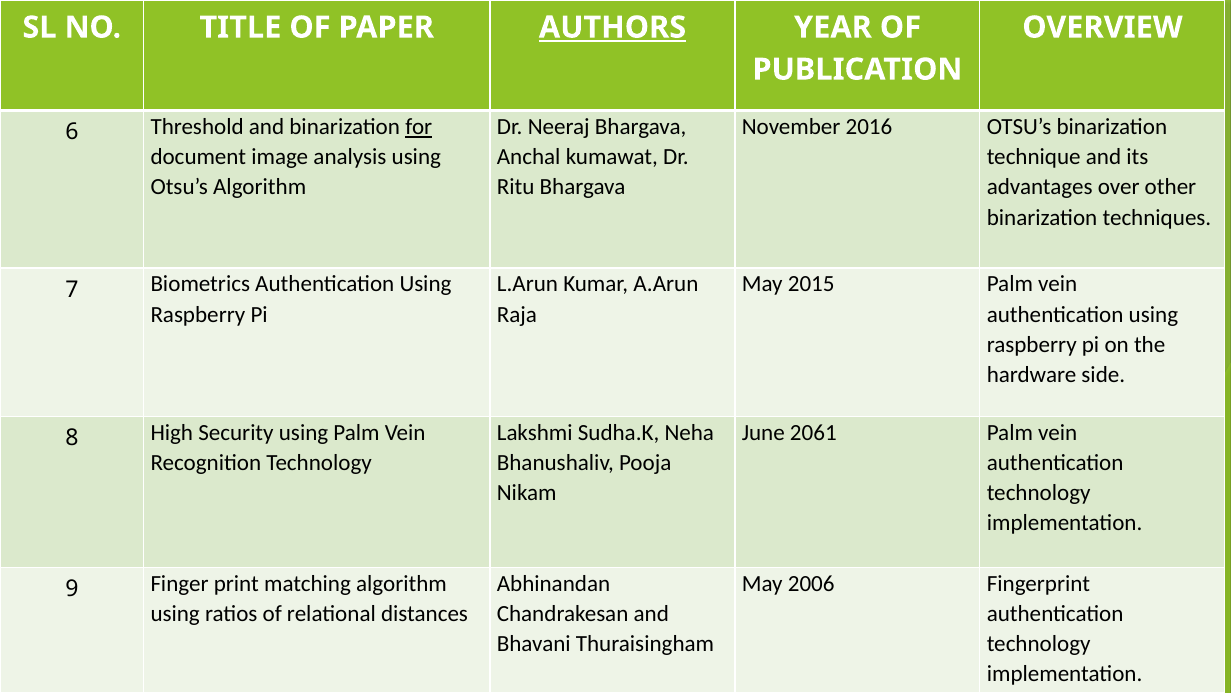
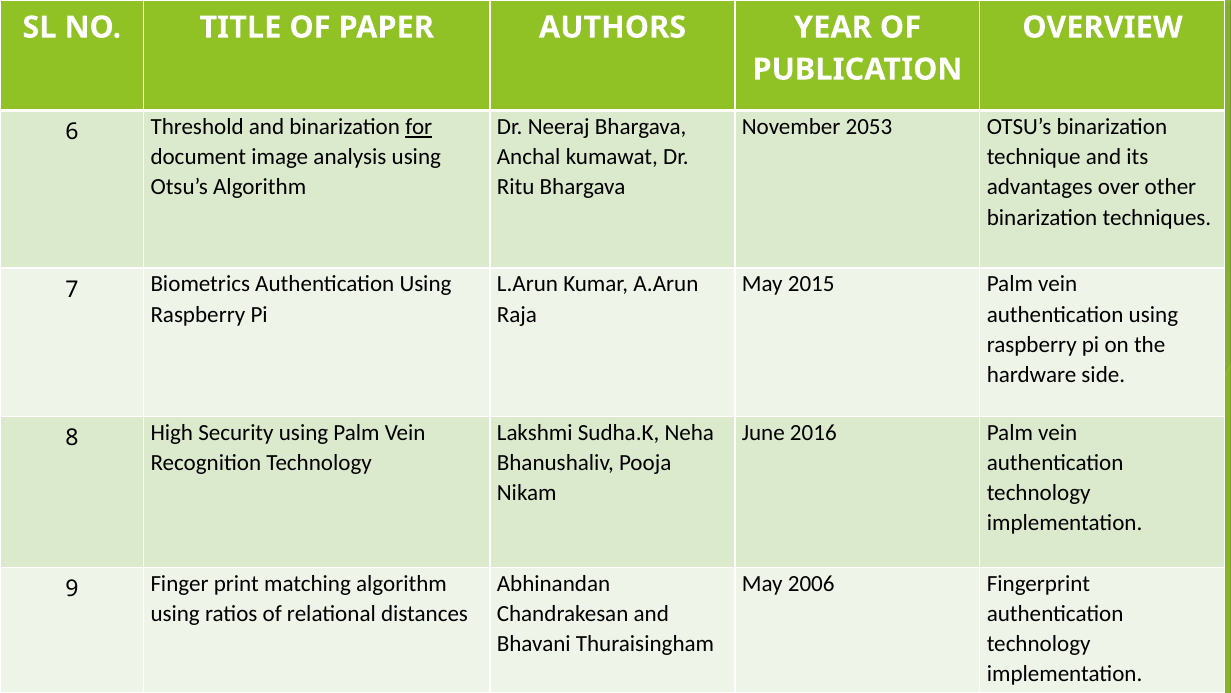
AUTHORS underline: present -> none (613, 27)
2016: 2016 -> 2053 (869, 127)
2061: 2061 -> 2016 (813, 432)
